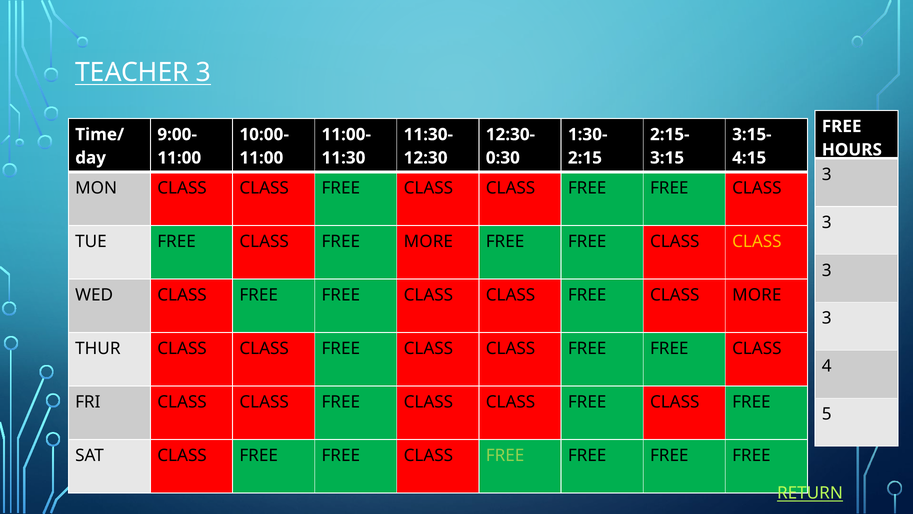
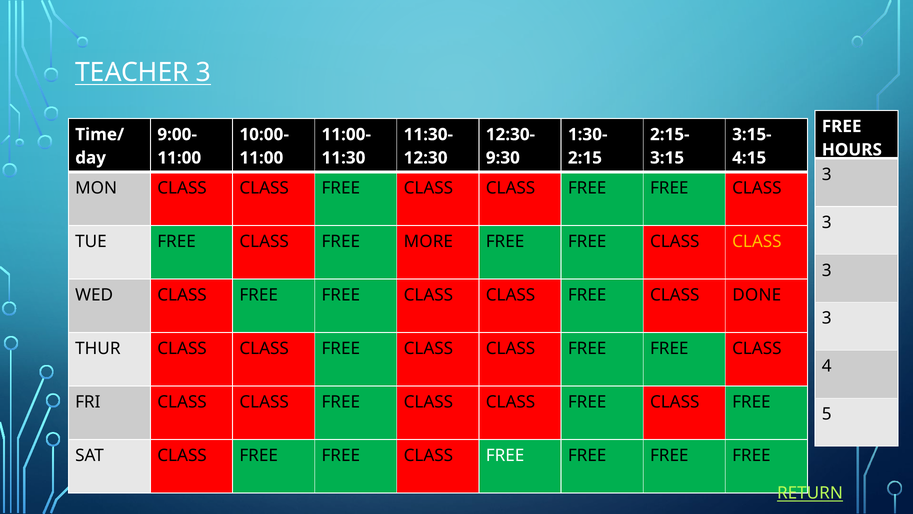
0:30: 0:30 -> 9:30 (503, 158)
CLASS MORE: MORE -> DONE (757, 295)
FREE colour: light green -> white (505, 455)
